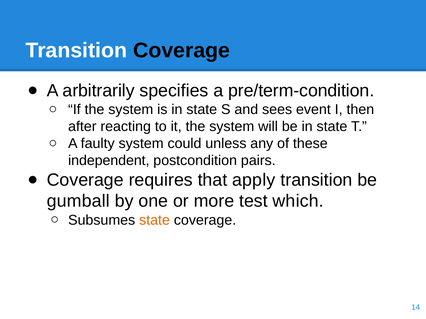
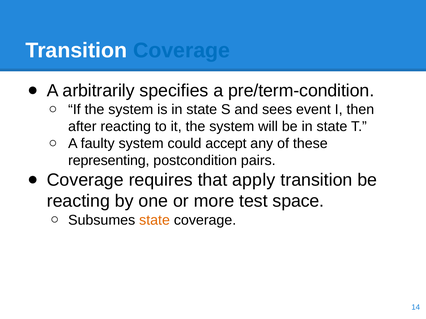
Coverage colour: black -> blue (182, 50)
unless: unless -> accept (226, 144)
independent: independent -> representing (109, 161)
gumball: gumball -> reacting (78, 201)
which: which -> space (298, 201)
